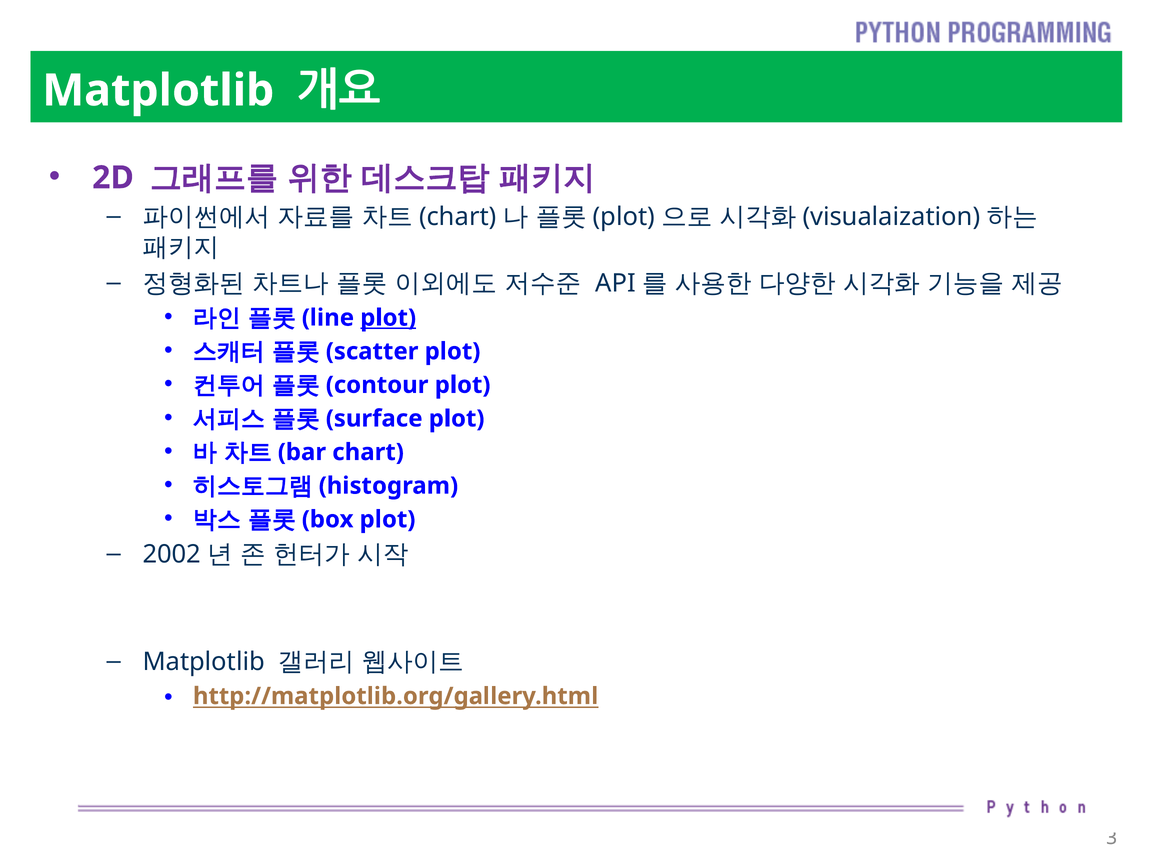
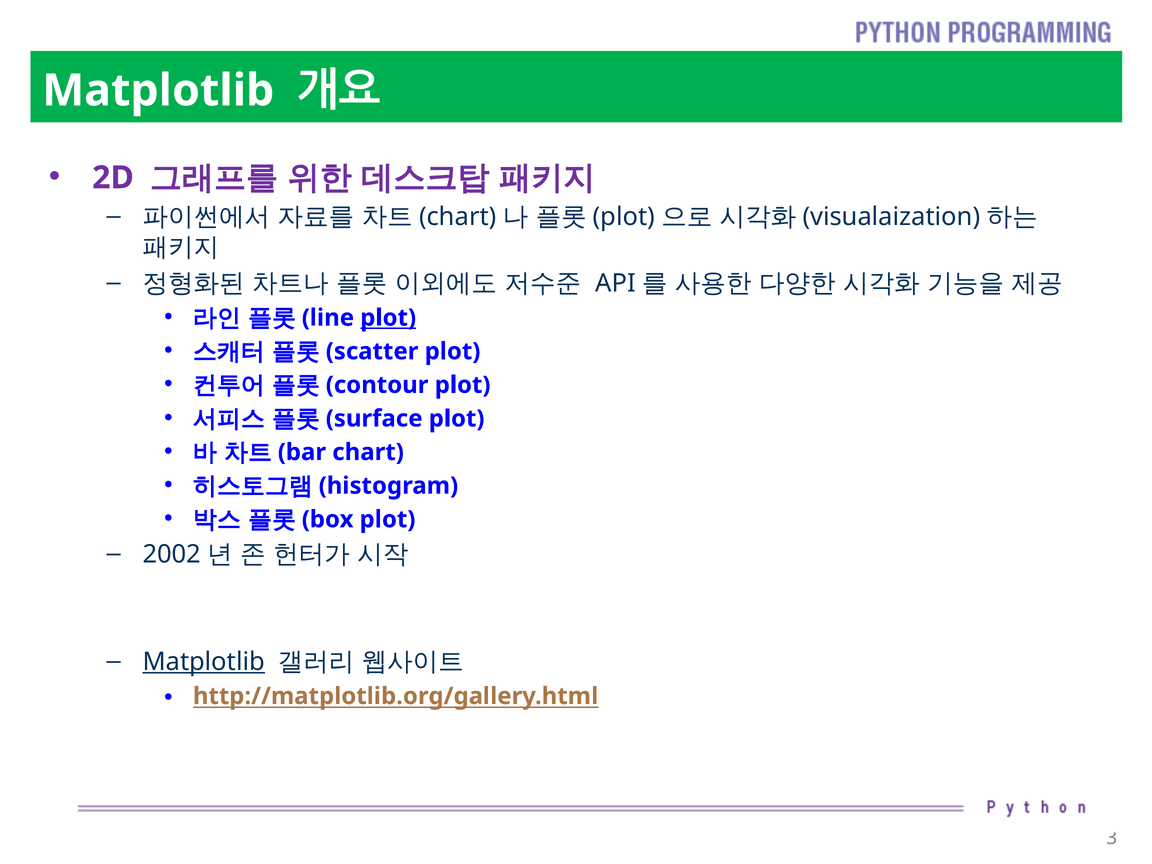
Matplotlib underline: none -> present (204, 662)
